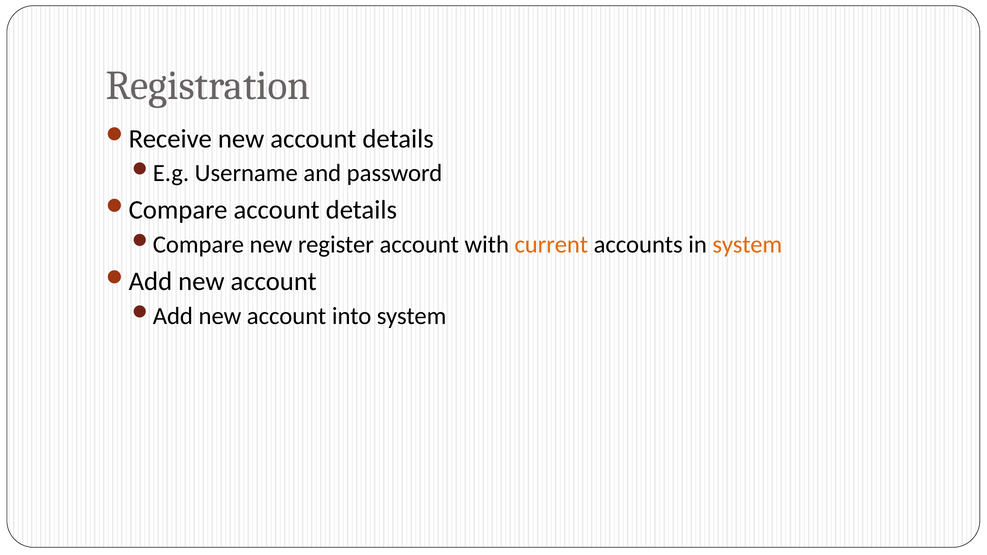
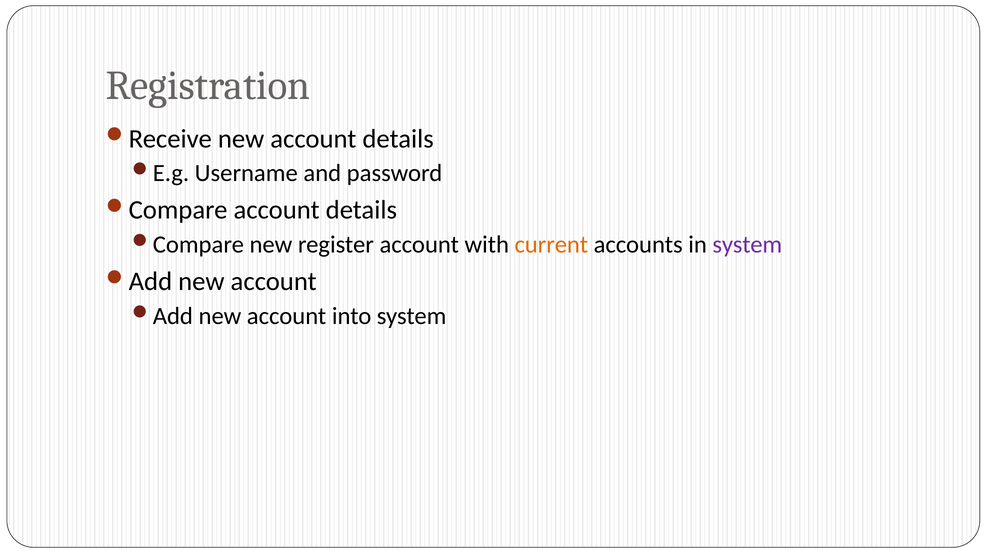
system colour: orange -> purple (747, 245)
